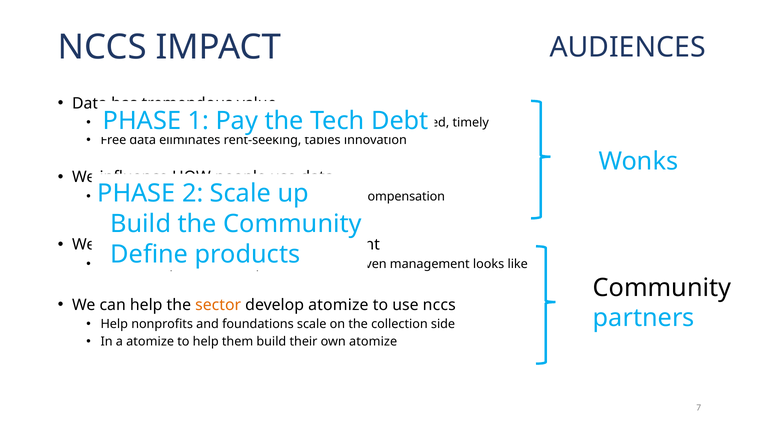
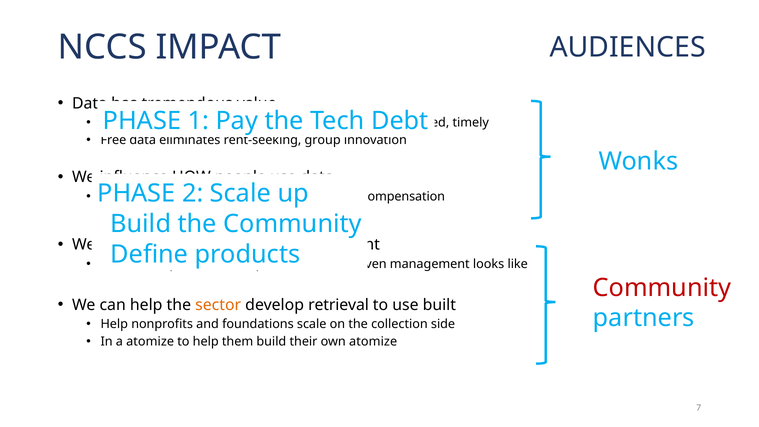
tables: tables -> group (323, 140)
Community colour: black -> red (662, 288)
develop atomize: atomize -> retrieval (339, 305)
use nccs: nccs -> built (439, 305)
